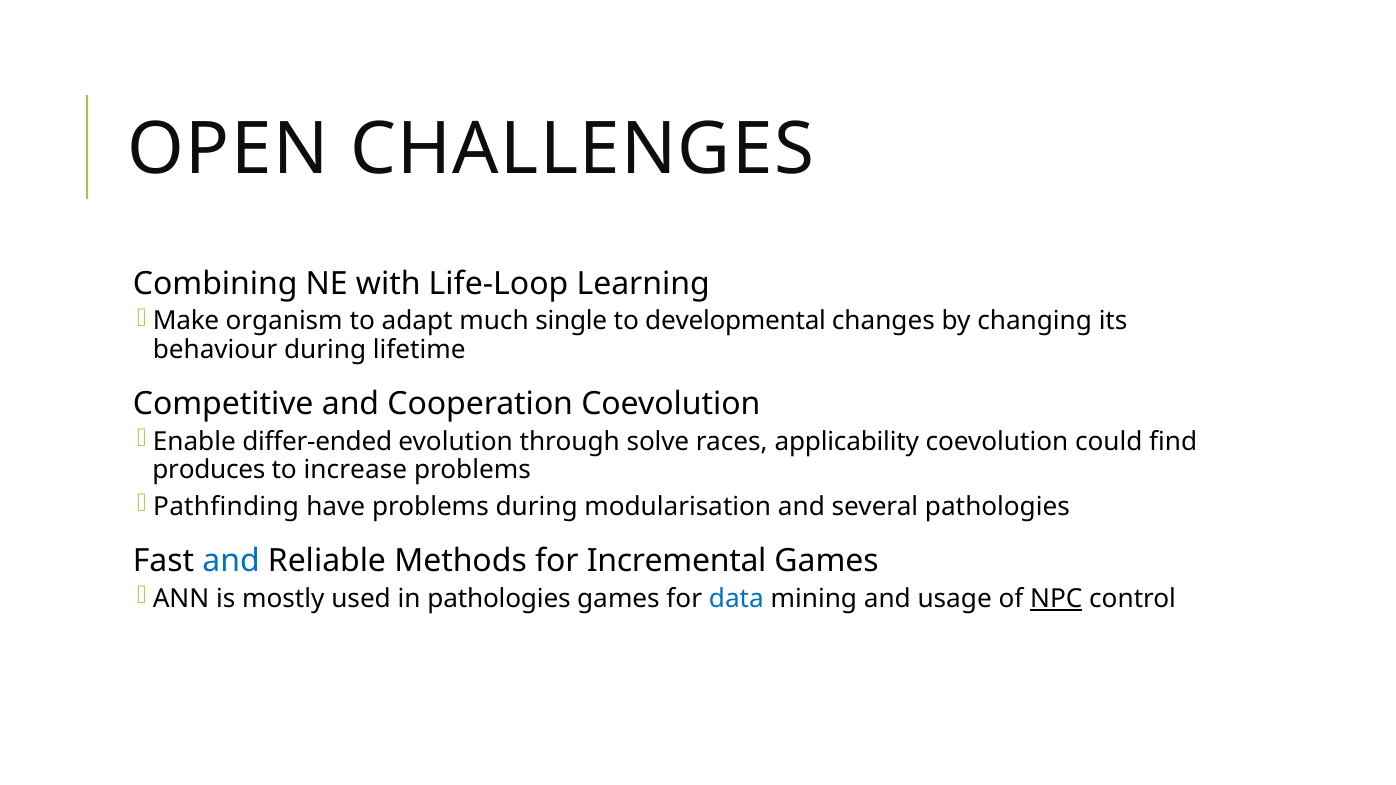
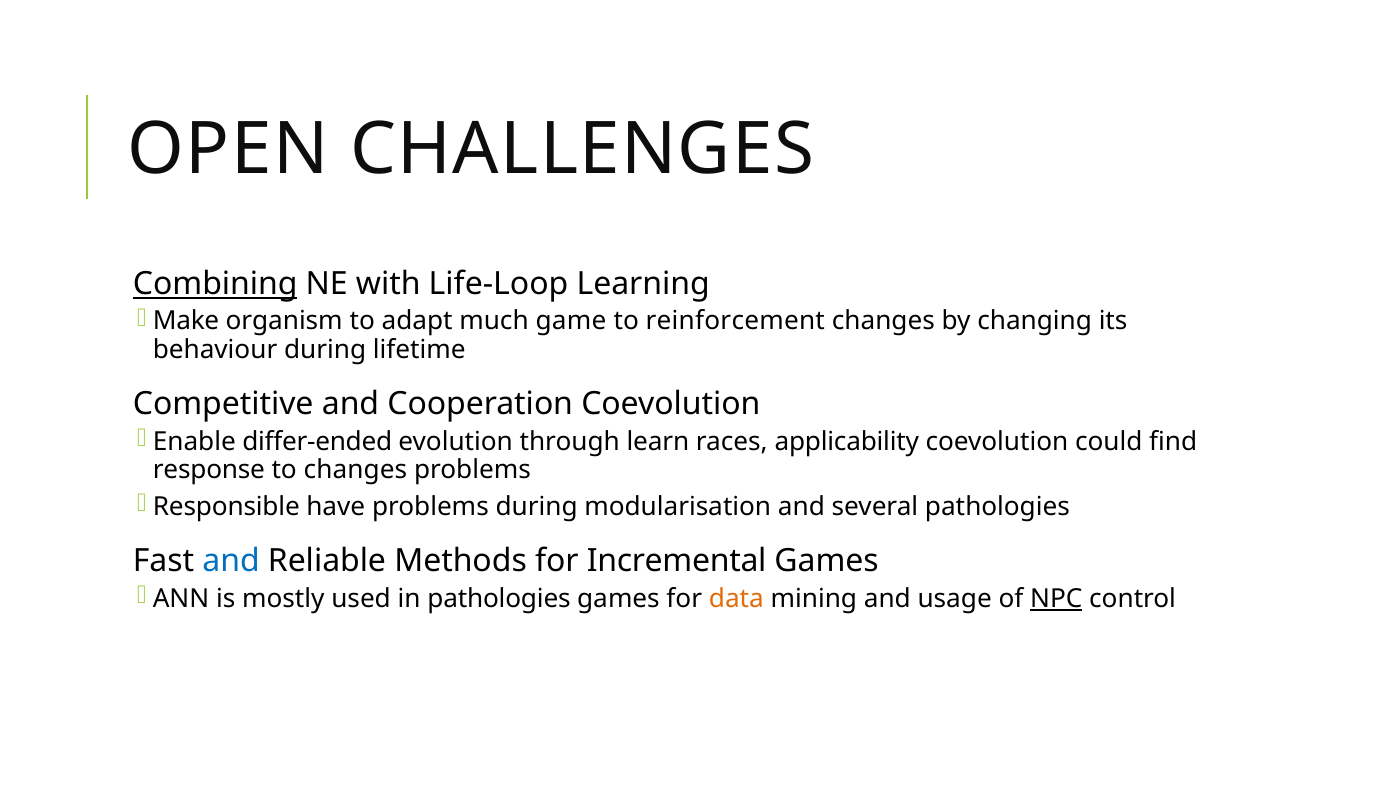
Combining underline: none -> present (215, 284)
single: single -> game (571, 321)
developmental: developmental -> reinforcement (735, 321)
solve: solve -> learn (658, 442)
produces: produces -> response (209, 470)
to increase: increase -> changes (355, 470)
Pathfinding: Pathfinding -> Responsible (226, 507)
data colour: blue -> orange (736, 599)
